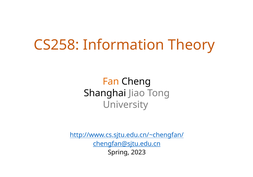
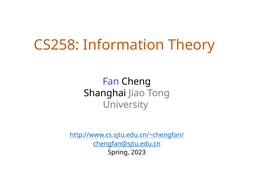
Fan colour: orange -> purple (111, 82)
